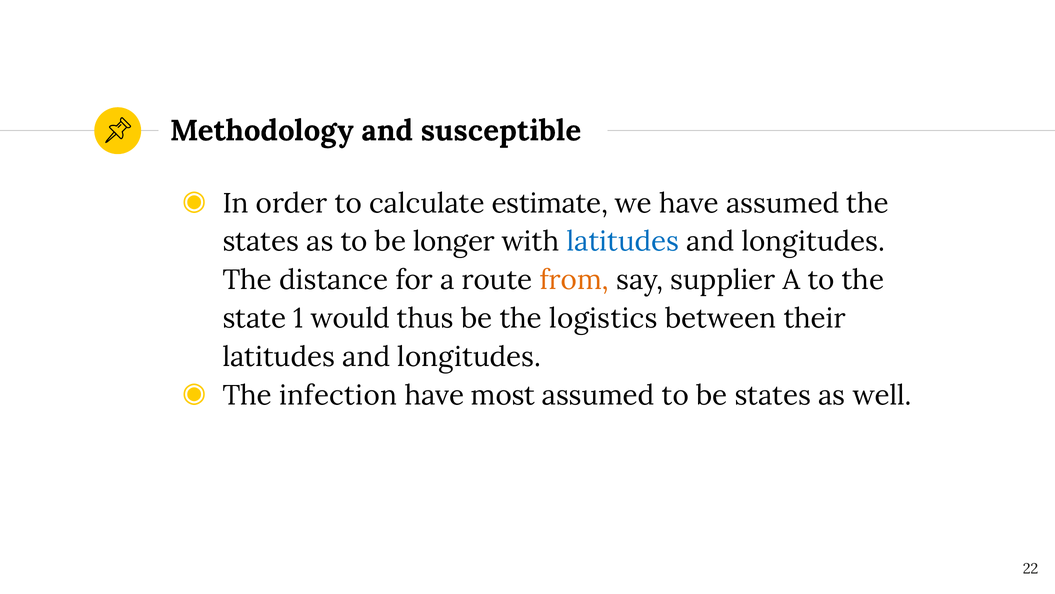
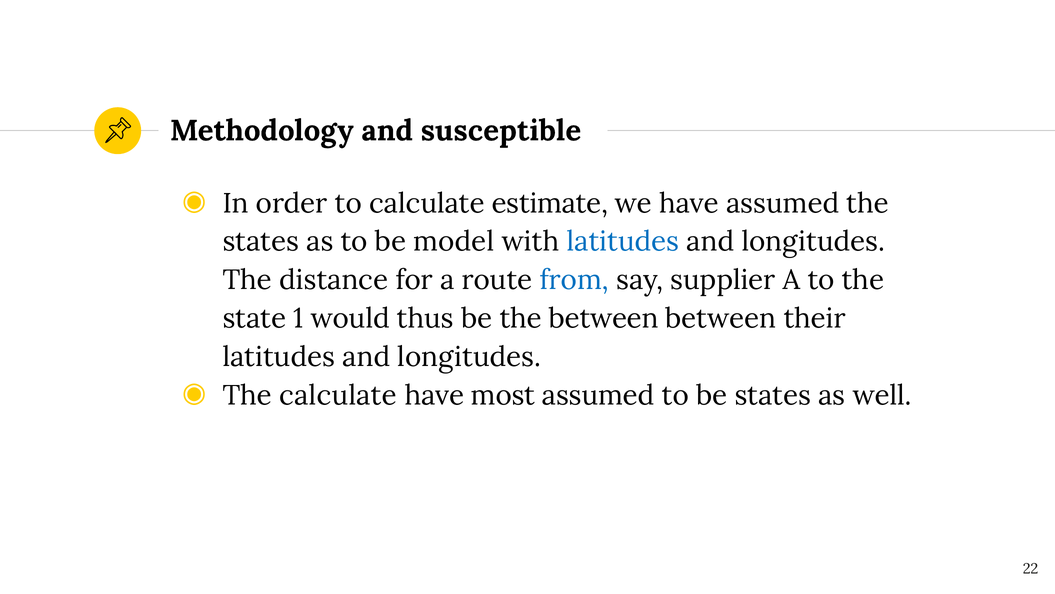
longer: longer -> model (454, 242)
from colour: orange -> blue (574, 280)
the logistics: logistics -> between (604, 318)
The infection: infection -> calculate (338, 395)
